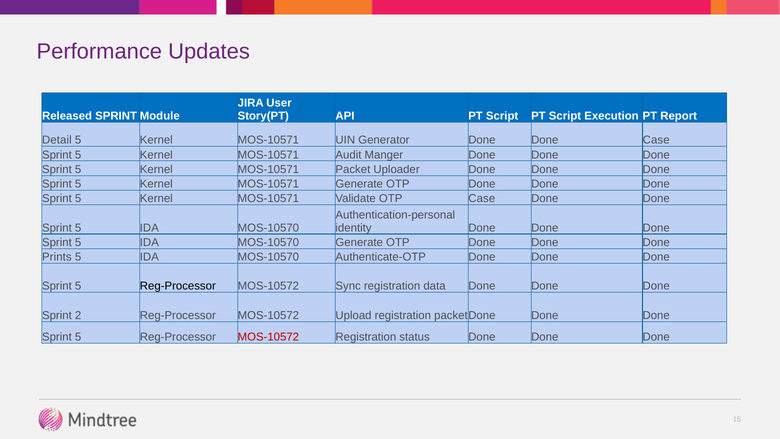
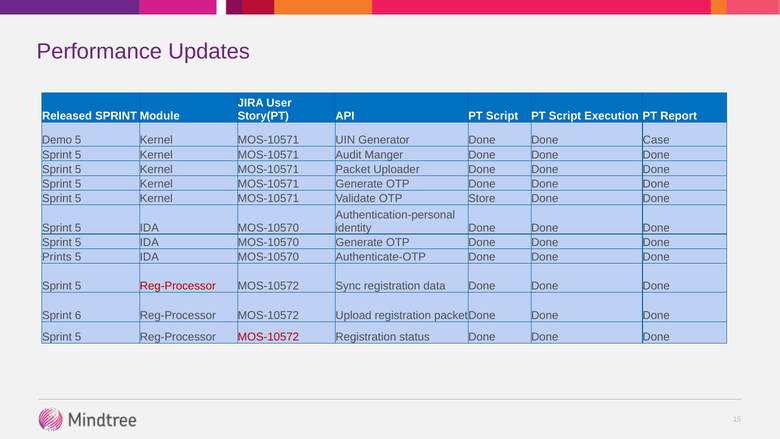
Detail: Detail -> Demo (57, 140)
OTP Case: Case -> Store (482, 199)
Reg-Processor colour: black -> red (178, 286)
2: 2 -> 6 (78, 315)
